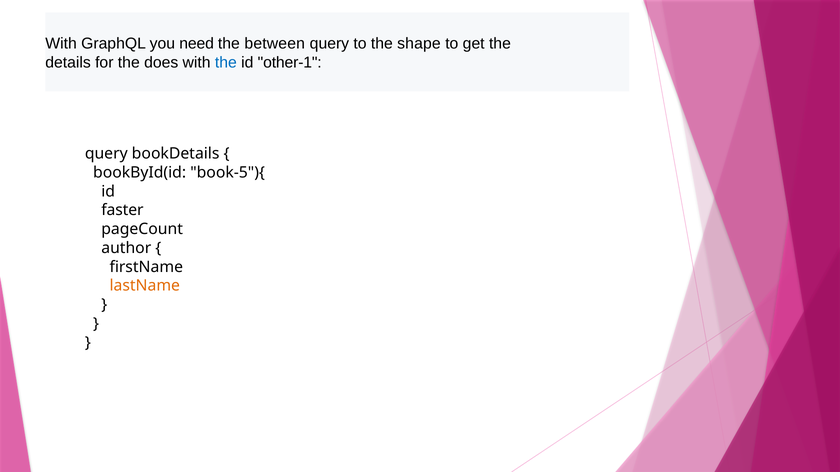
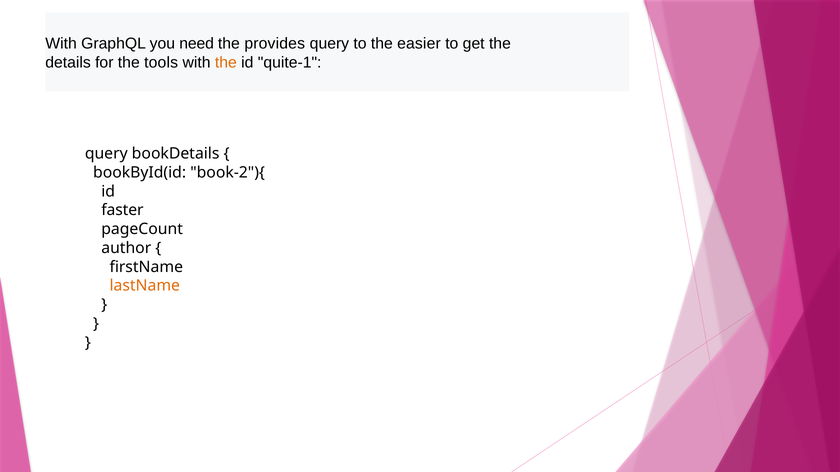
between: between -> provides (275, 44)
shape: shape -> easier (419, 44)
does: does -> tools (161, 63)
the colour: blue -> orange (226, 63)
other-1: other-1 -> quite-1 (290, 63)
book-5"){: book-5"){ -> book-2"){ (228, 173)
